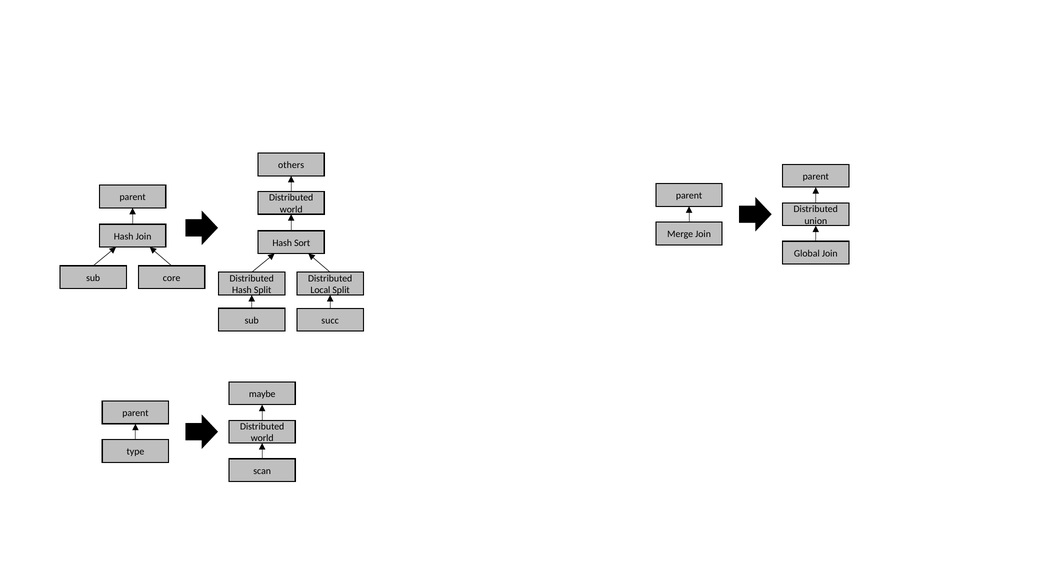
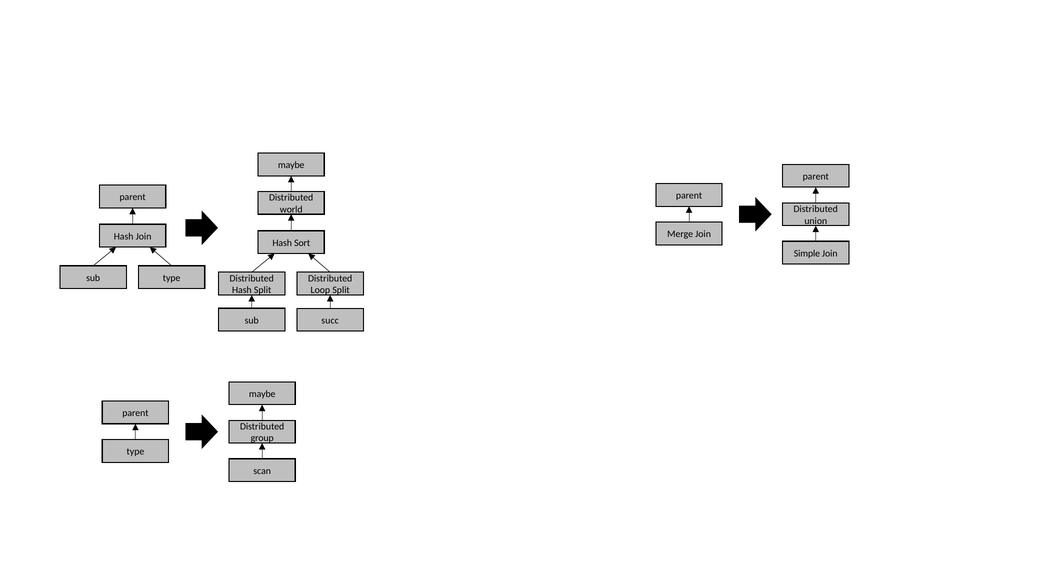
others: others -> maybe (291, 165)
Global: Global -> Simple (807, 254)
sub core: core -> type (172, 278)
Local: Local -> Loop (320, 290)
world: world -> group (262, 439)
